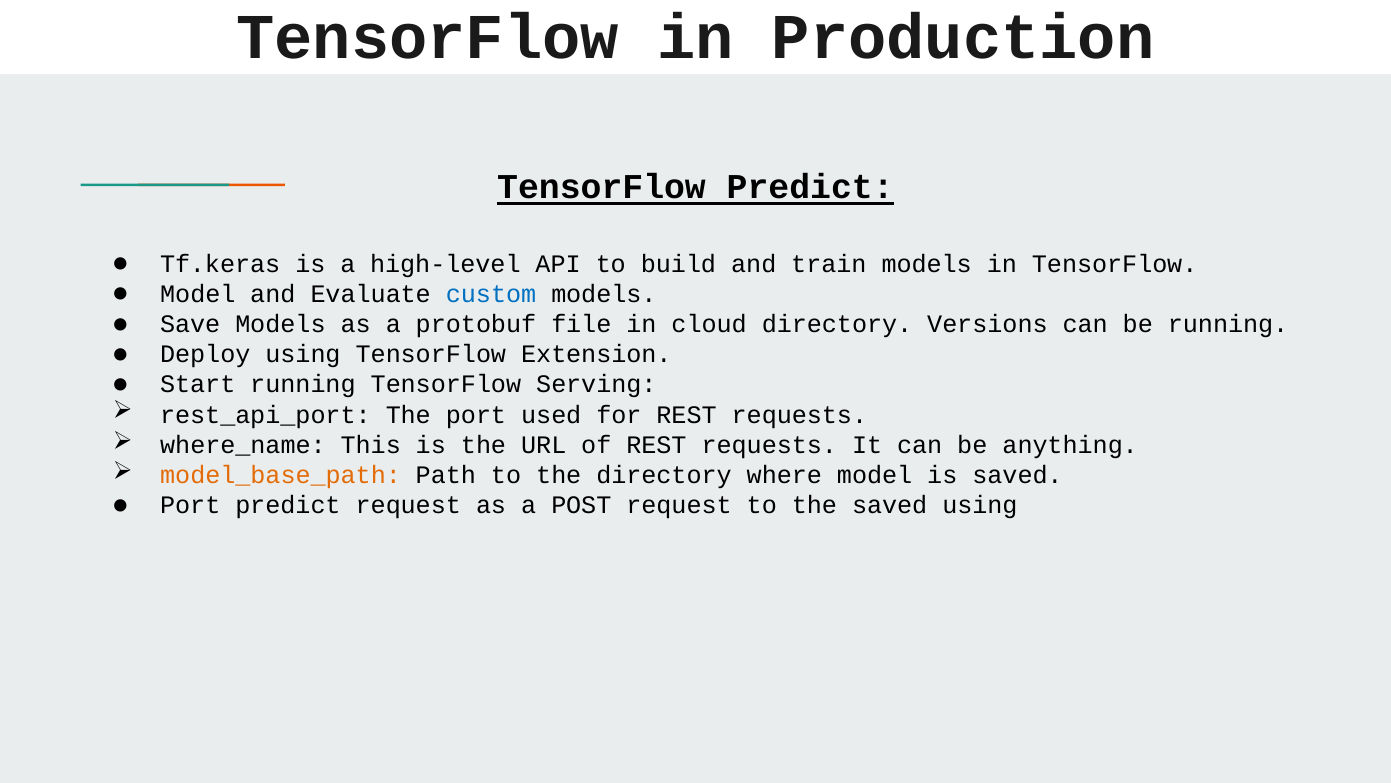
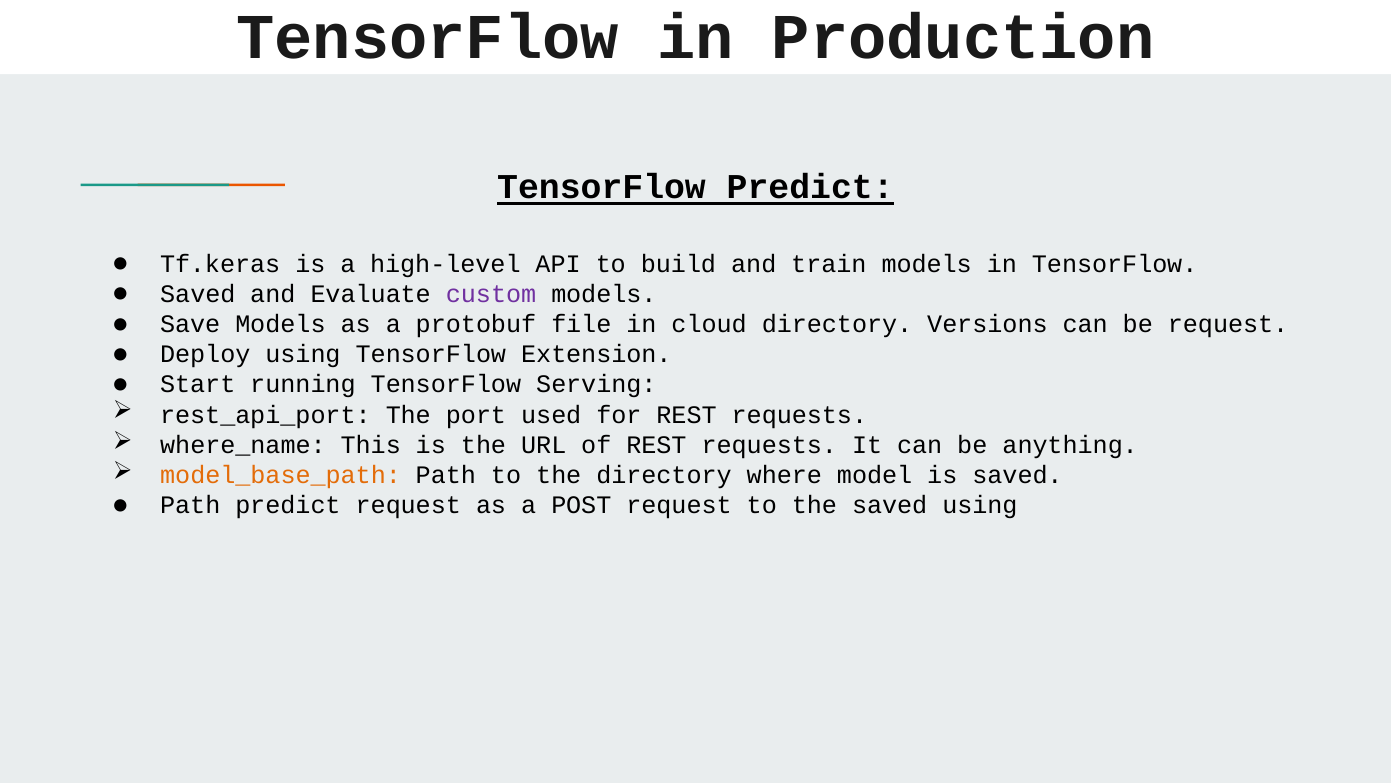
Model: Model -> Saved (198, 294)
custom colour: blue -> purple (491, 294)
be running: running -> request (1228, 324)
Port: Port -> Path (190, 505)
